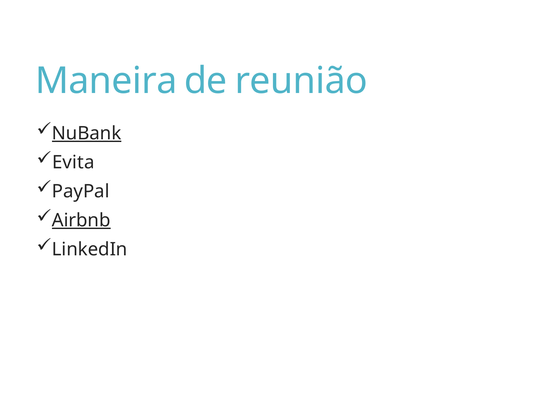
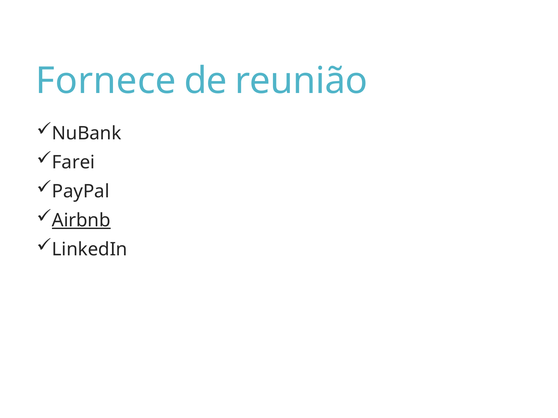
Maneira: Maneira -> Fornece (106, 81)
NuBank underline: present -> none (87, 133)
Evita: Evita -> Farei (73, 163)
